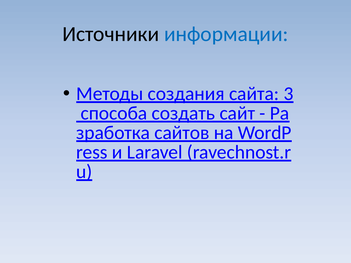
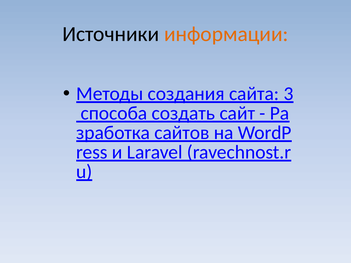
информации colour: blue -> orange (226, 34)
